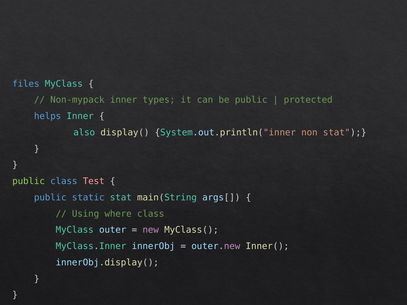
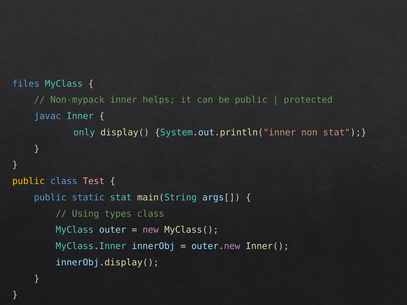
types: types -> helps (159, 100)
helps: helps -> javac (48, 116)
also: also -> only (84, 133)
public colour: light green -> yellow (29, 181)
where: where -> types (118, 214)
